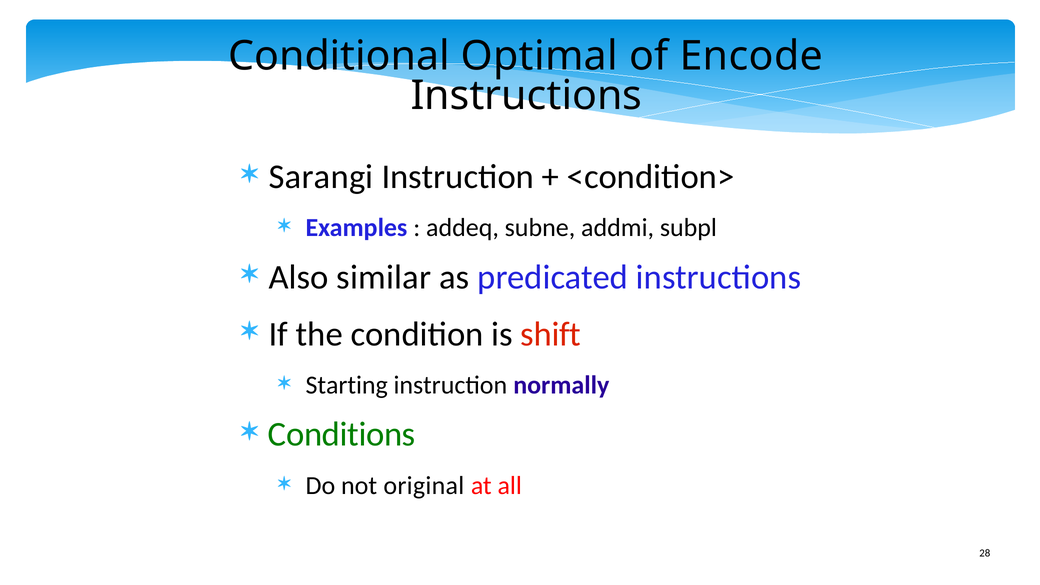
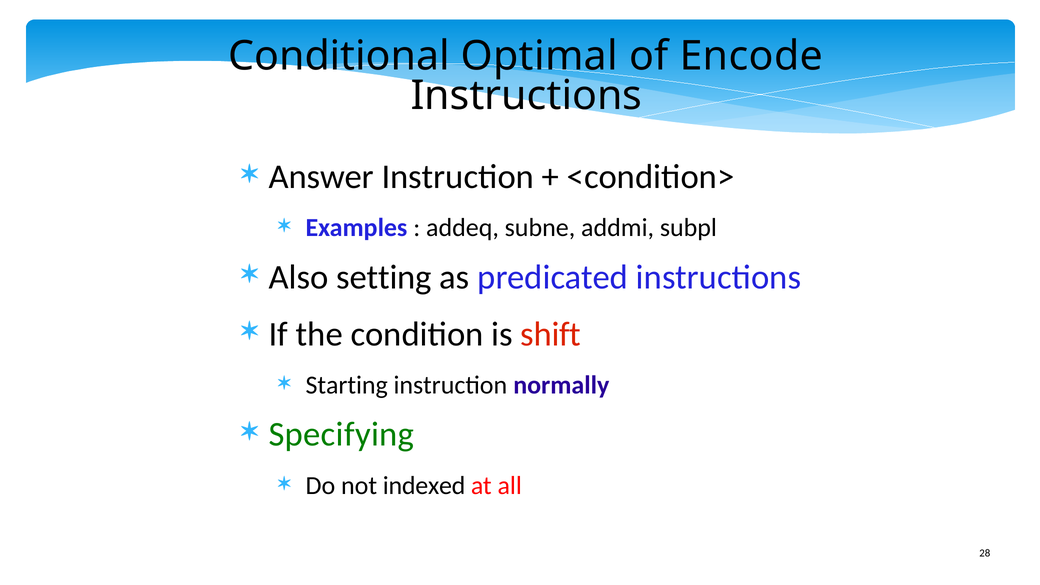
Sarangi: Sarangi -> Answer (321, 177)
similar: similar -> setting (384, 277)
Conditions: Conditions -> Specifying (341, 435)
original: original -> indexed (424, 486)
